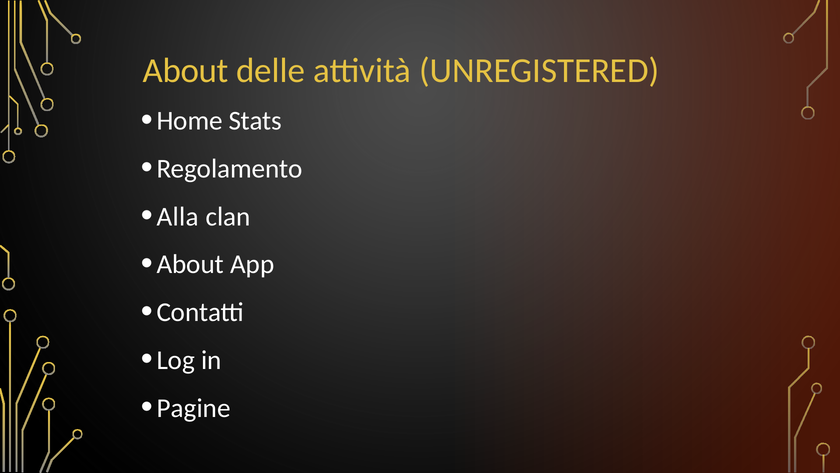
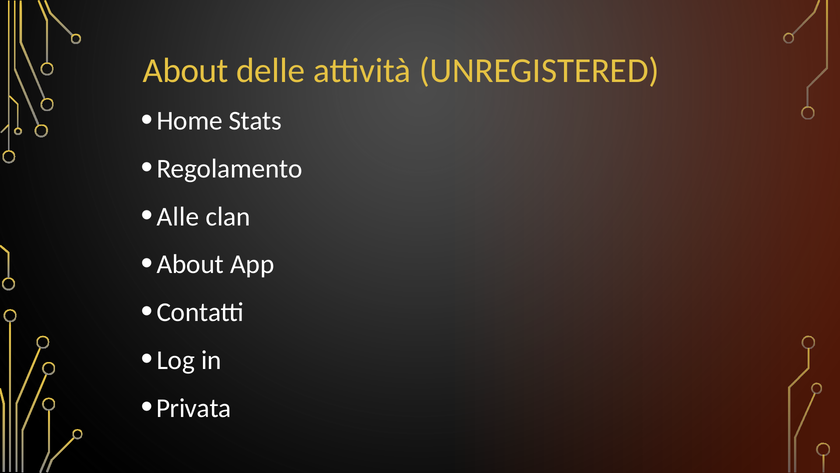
Alla: Alla -> Alle (178, 216)
Pagine: Pagine -> Privata (194, 408)
